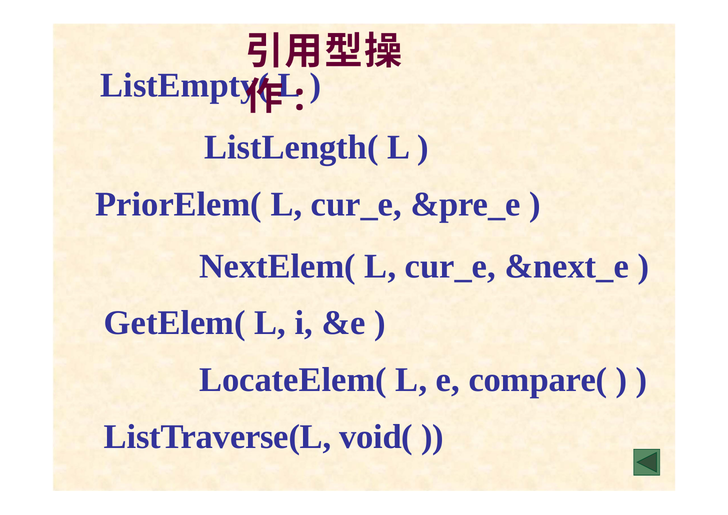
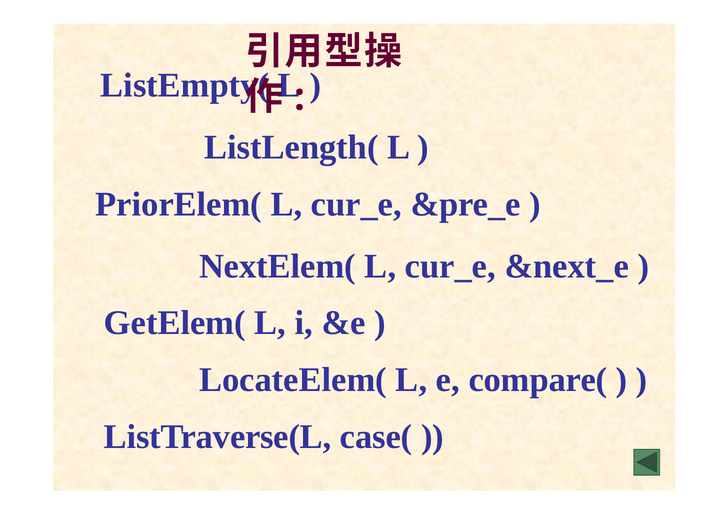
void(: void( -> case( (376, 437)
